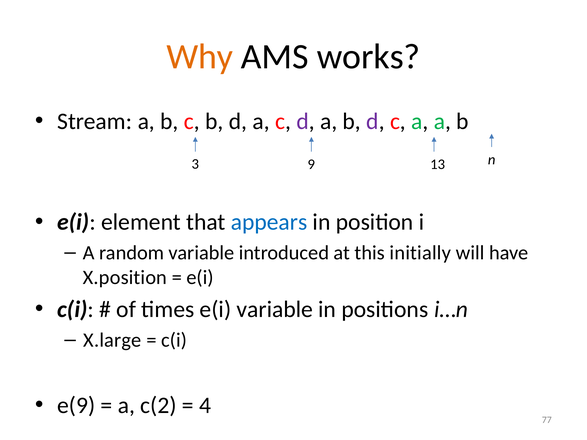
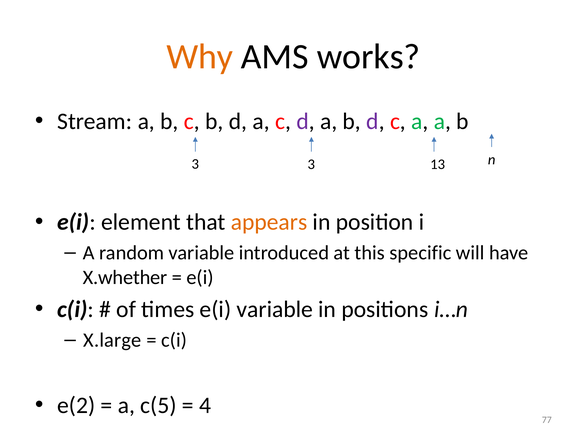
3 9: 9 -> 3 (311, 164)
appears colour: blue -> orange (269, 222)
initially: initially -> specific (420, 253)
X.position: X.position -> X.whether (125, 278)
e(9: e(9 -> e(2 (76, 406)
c(2: c(2 -> c(5 (158, 406)
